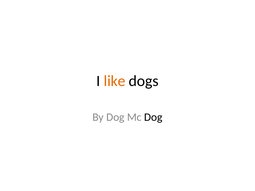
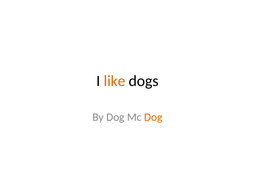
Dog colour: black -> orange (153, 117)
